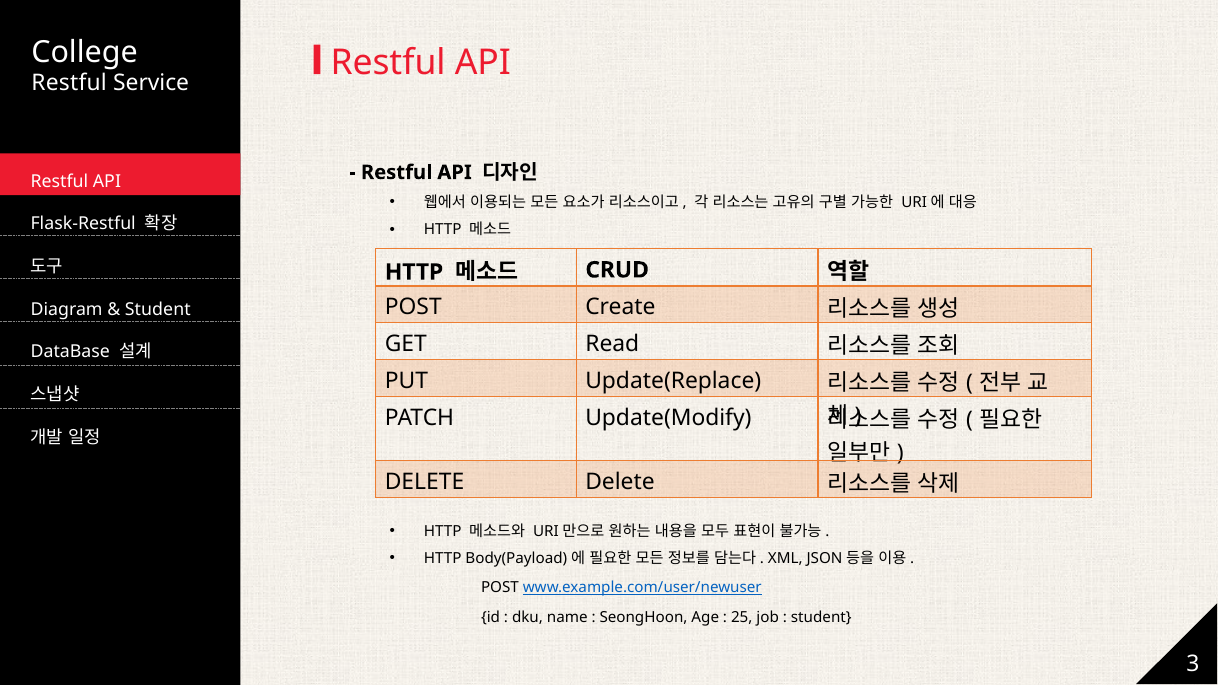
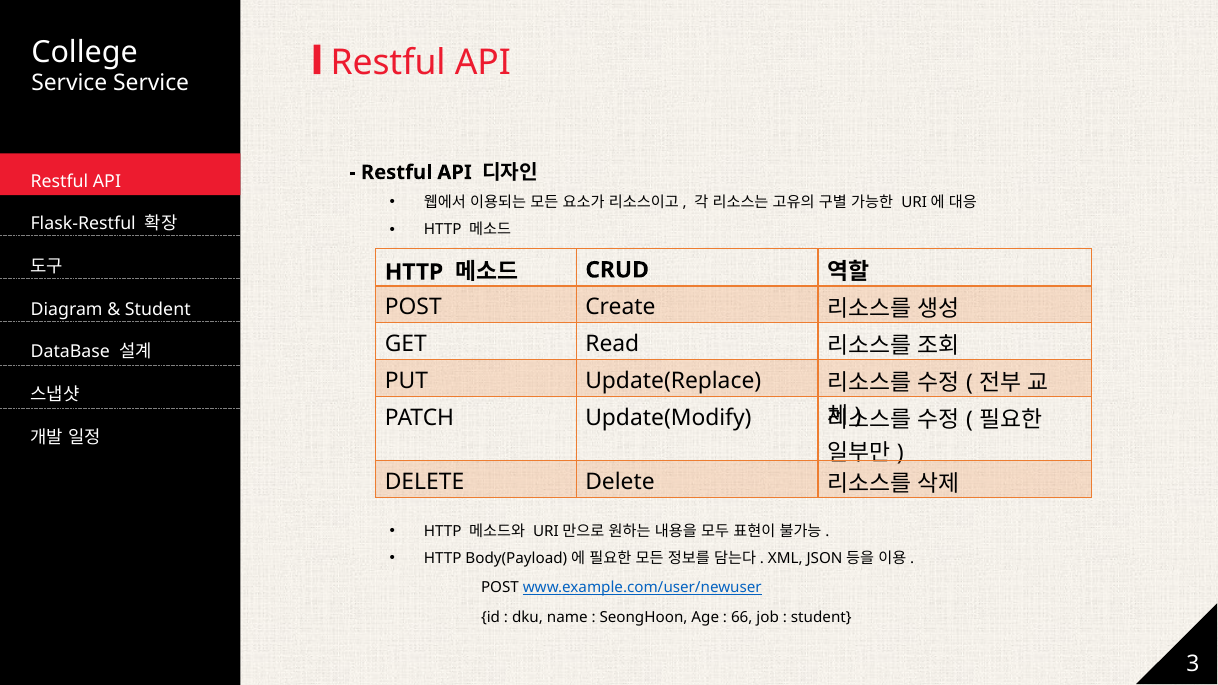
Restful: Restful -> Service (69, 83)
25: 25 -> 66 (742, 617)
